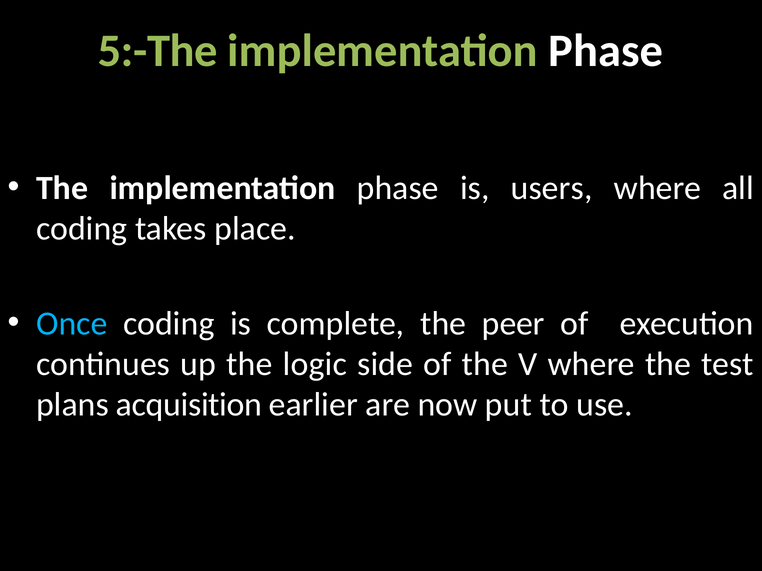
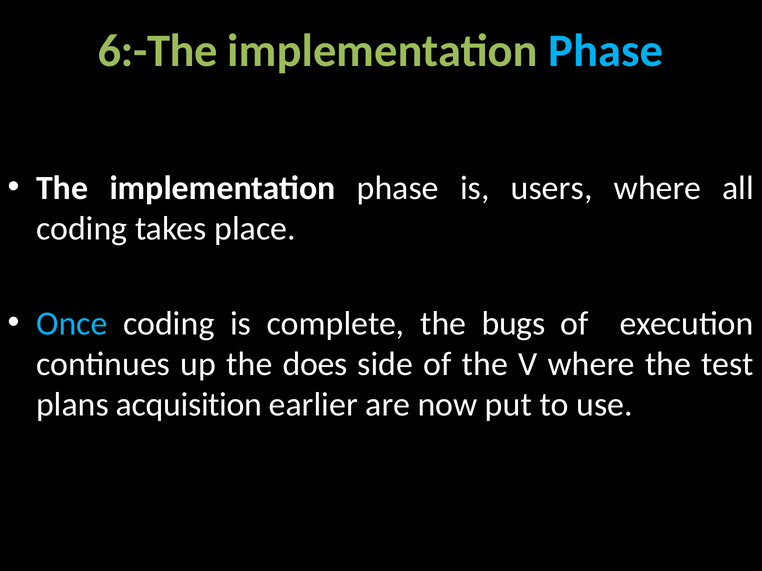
5:-The: 5:-The -> 6:-The (158, 51)
Phase colour: white -> light blue (606, 51)
peer: peer -> bugs (513, 324)
logic: logic -> does (315, 364)
